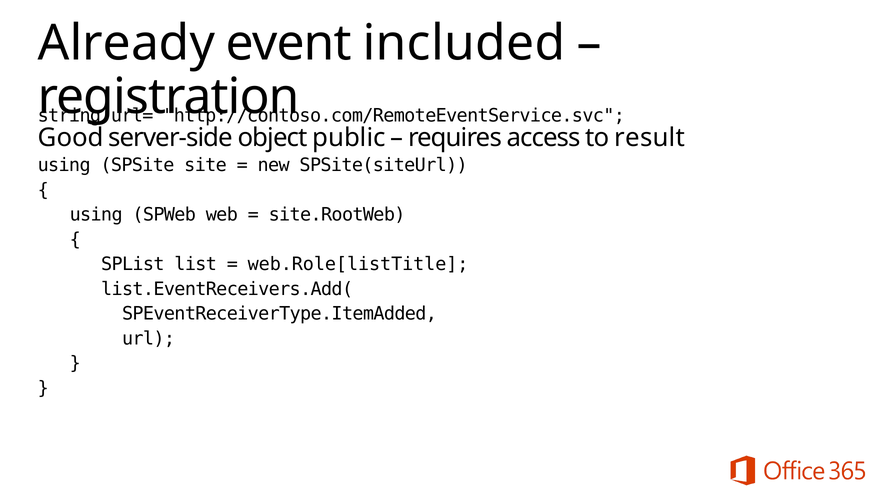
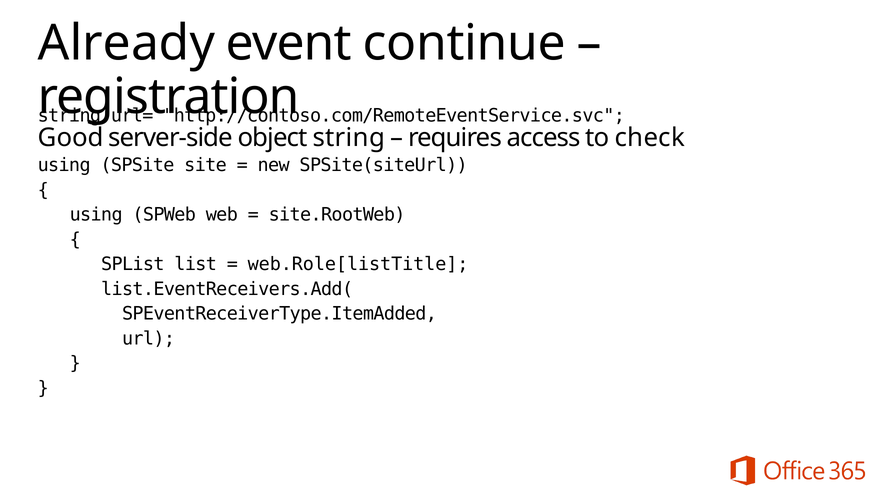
included: included -> continue (464, 43)
object public: public -> string (349, 138)
result: result -> check (650, 138)
